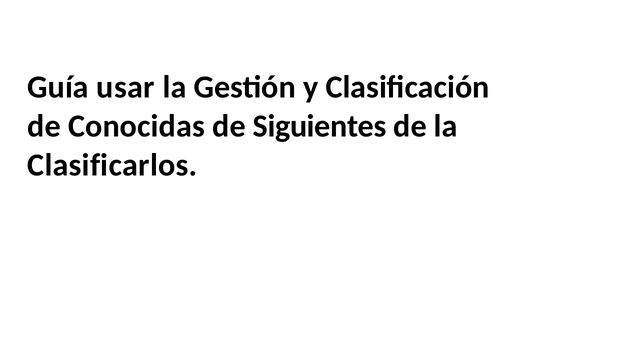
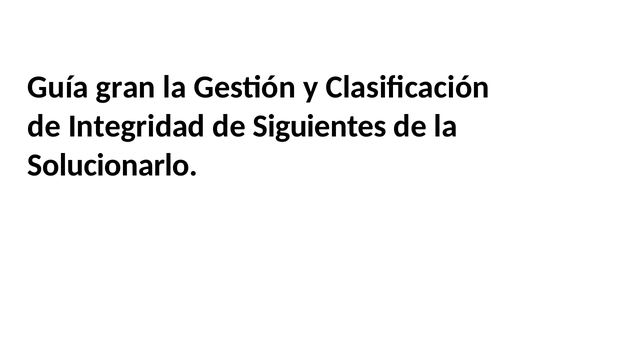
usar: usar -> gran (126, 87)
Conocidas: Conocidas -> Integridad (137, 126)
Clasificarlos: Clasificarlos -> Solucionarlo (113, 166)
